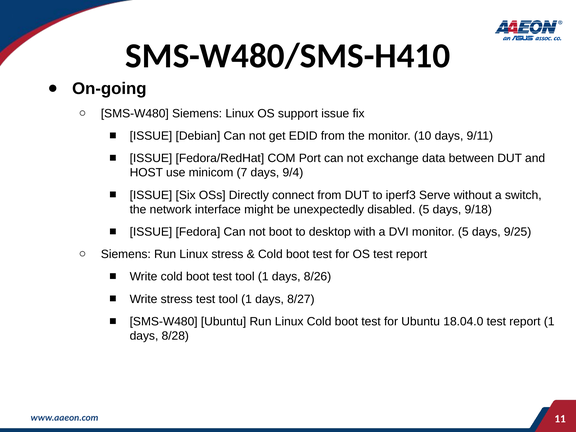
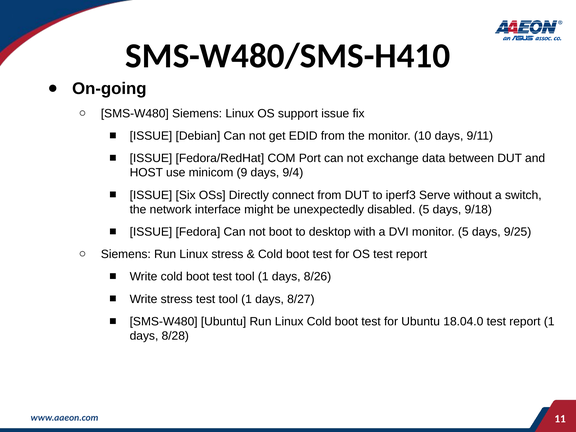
7: 7 -> 9 (242, 173)
